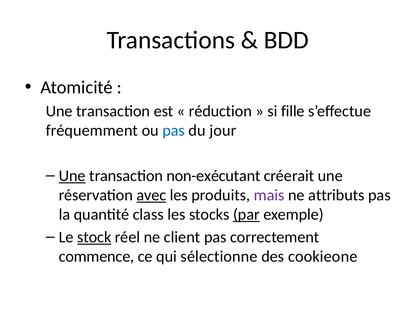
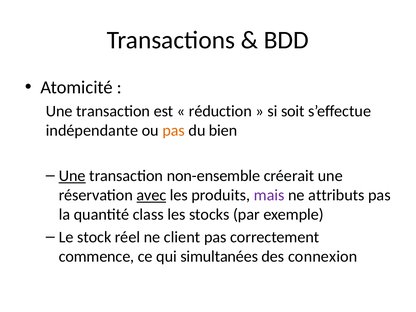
fille: fille -> soit (293, 111)
fréquemment: fréquemment -> indépendante (92, 131)
pas colour: blue -> orange (174, 131)
jour: jour -> bien (223, 131)
non-exécutant: non-exécutant -> non-ensemble (213, 176)
par underline: present -> none (246, 215)
stock underline: present -> none (94, 237)
sélectionne: sélectionne -> simultanées (219, 256)
cookieone: cookieone -> connexion (323, 256)
